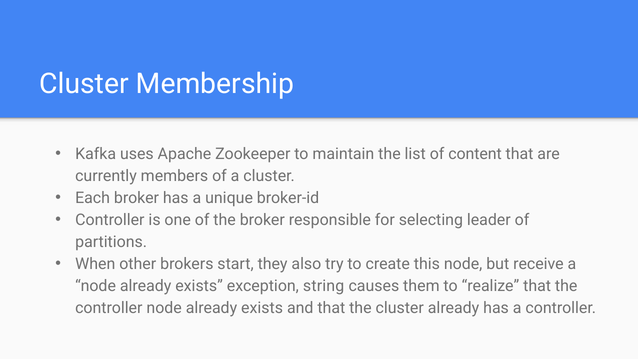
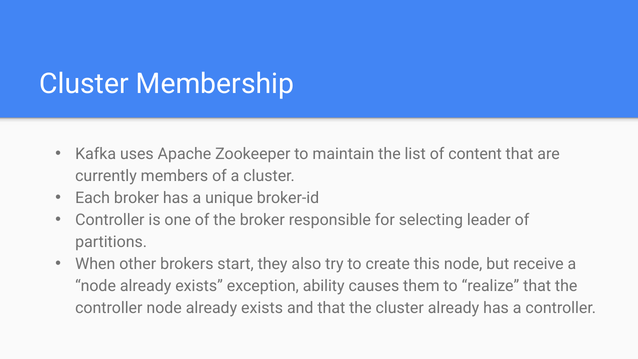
string: string -> ability (324, 286)
